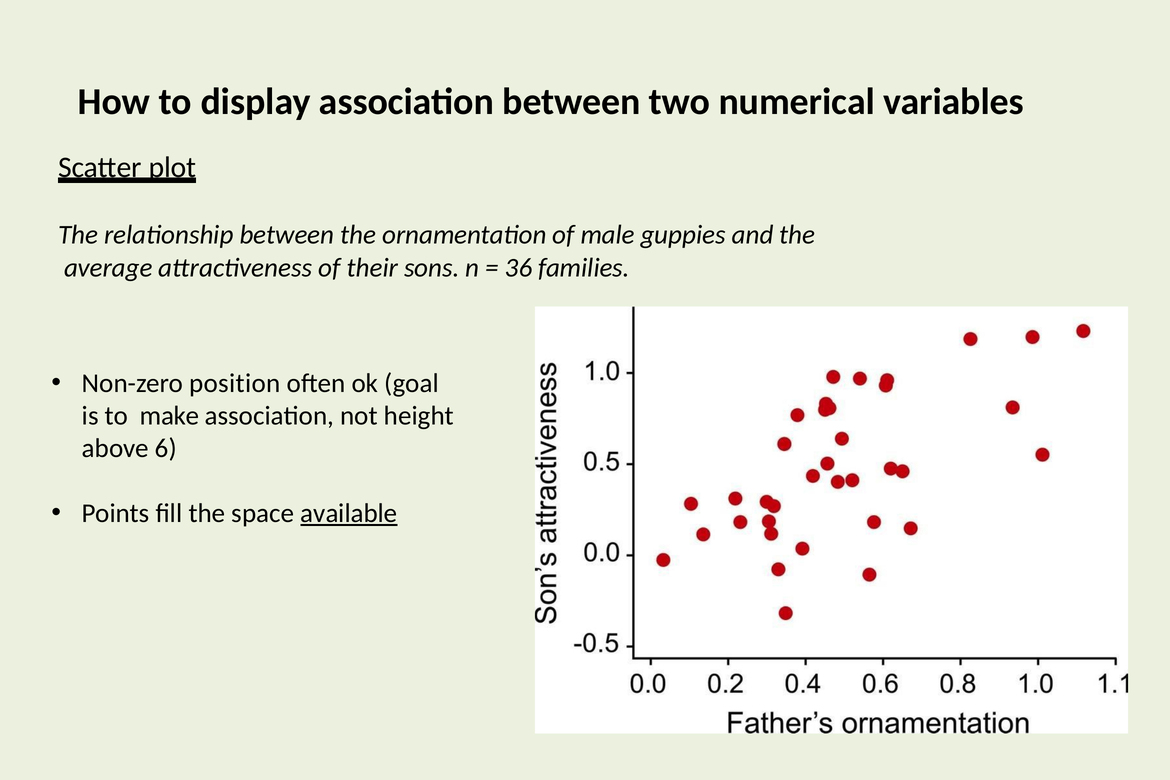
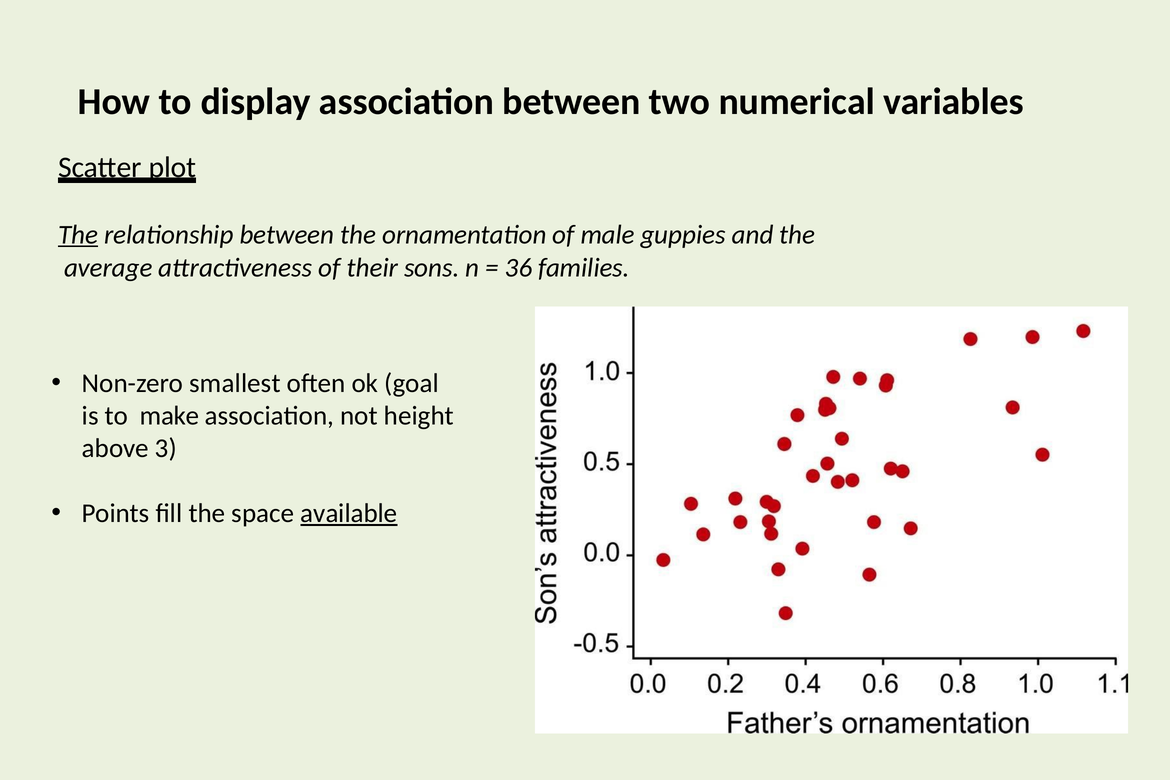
The underline: none -> present (78, 235)
position: position -> smallest (235, 383)
6: 6 -> 3 (166, 448)
